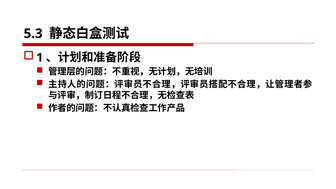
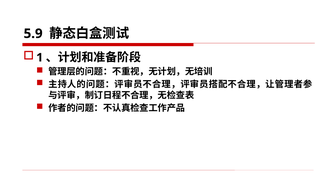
5.3: 5.3 -> 5.9 (33, 34)
